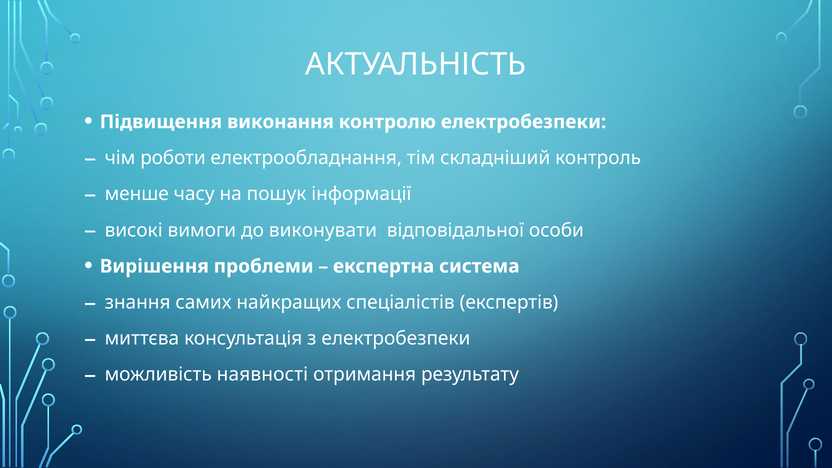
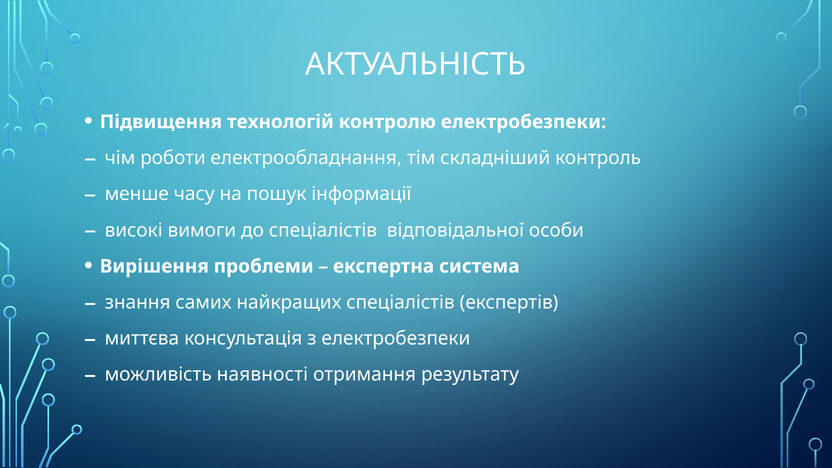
виконання: виконання -> технологій (280, 122)
до виконувати: виконувати -> спеціалістів (323, 230)
